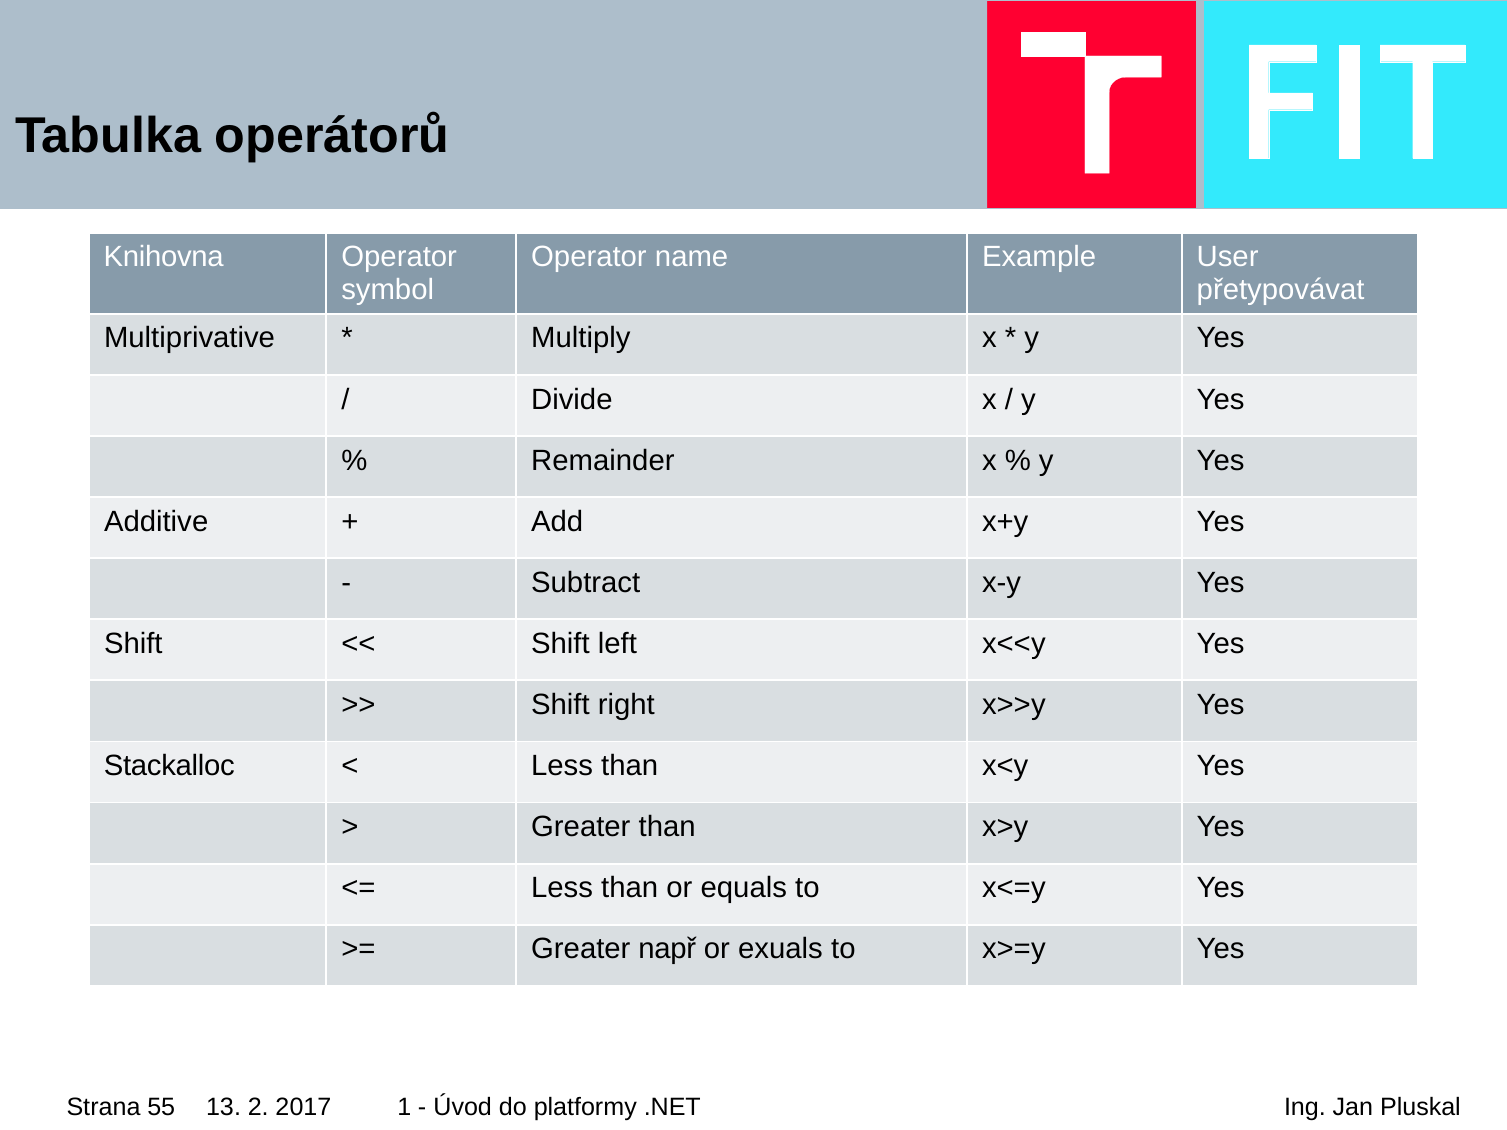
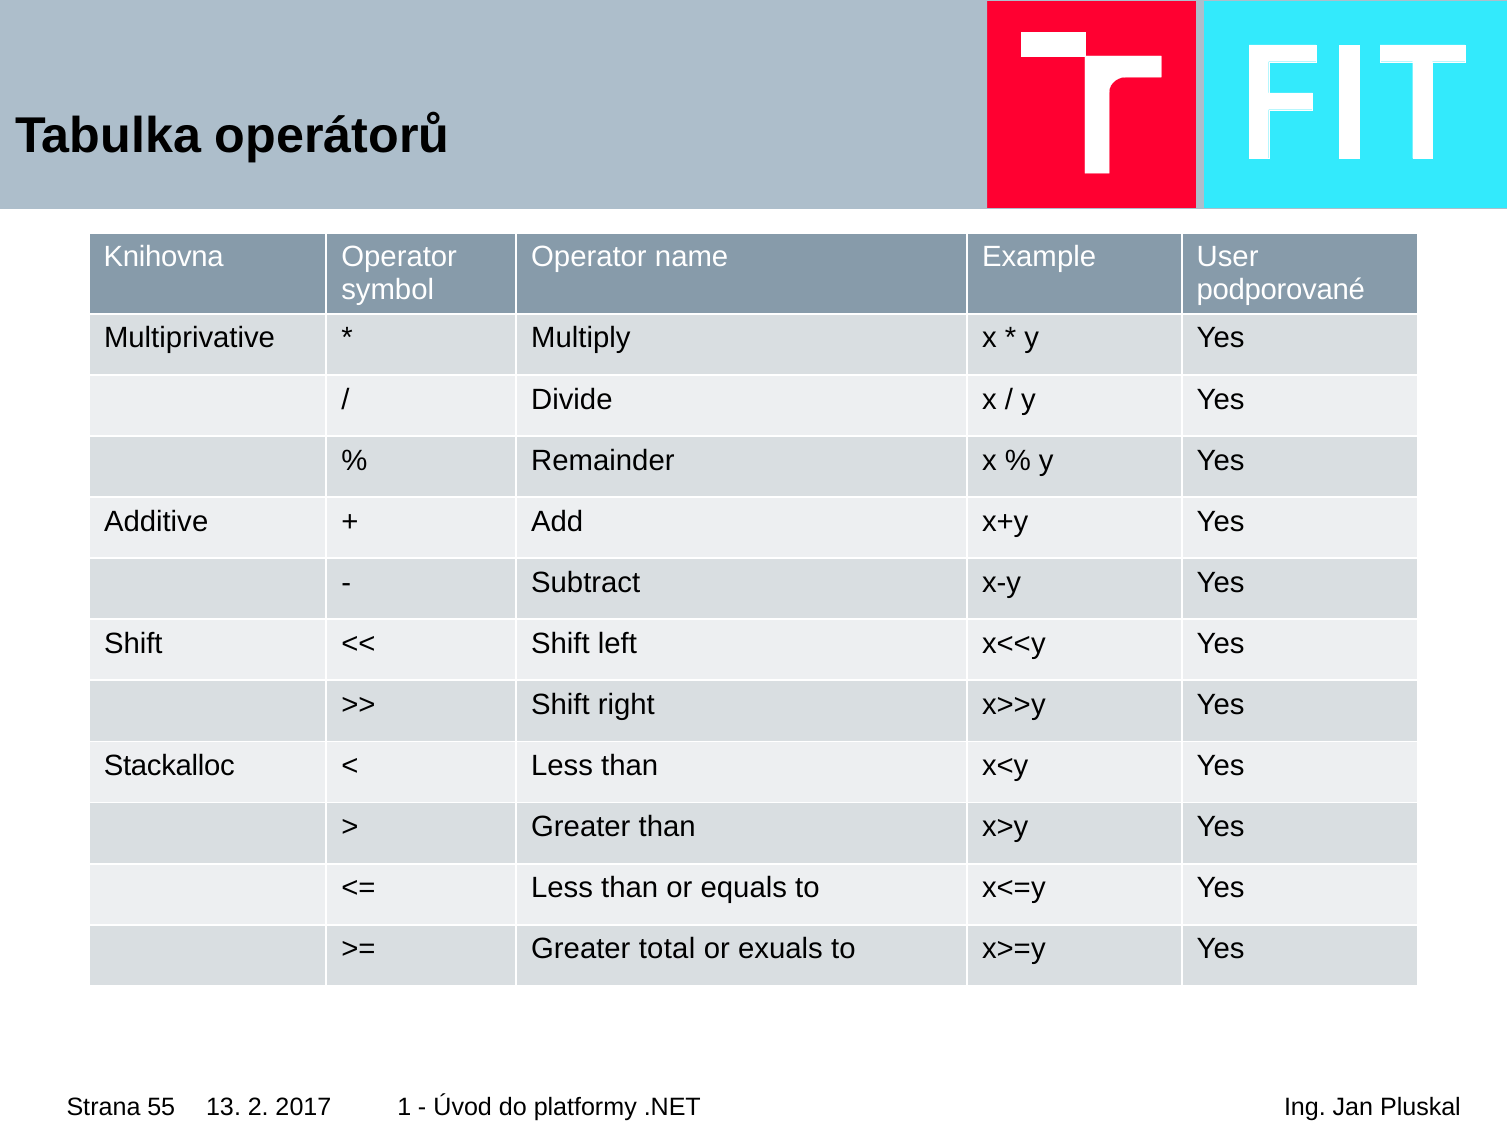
přetypovávat: přetypovávat -> podporované (1281, 290)
např: např -> total (667, 949)
